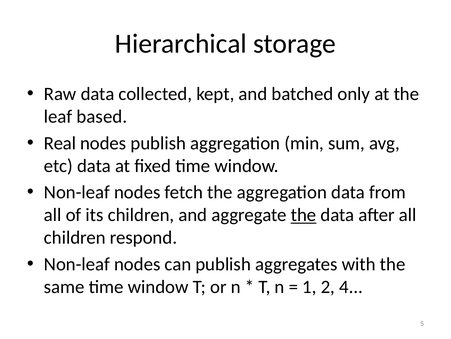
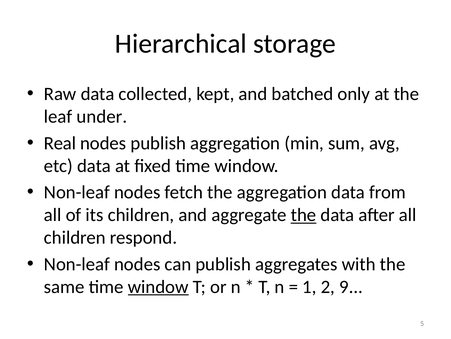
based: based -> under (102, 116)
window underline: none -> present (158, 286)
4: 4 -> 9 (351, 286)
